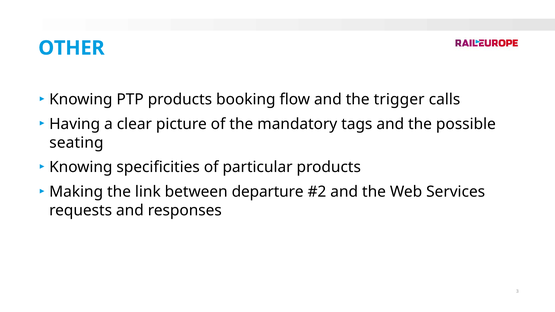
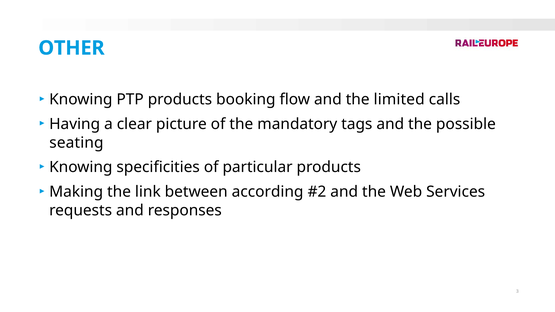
trigger: trigger -> limited (399, 100)
departure: departure -> according (268, 192)
